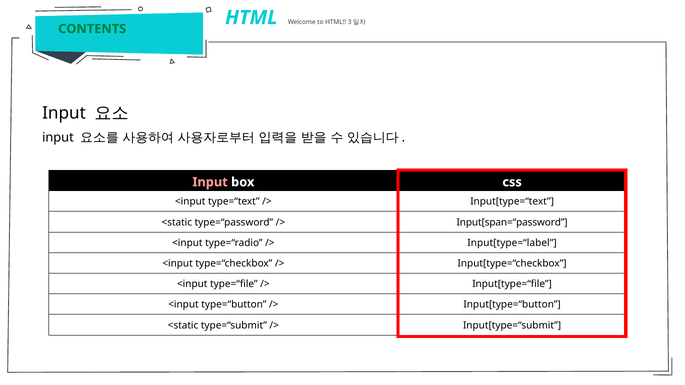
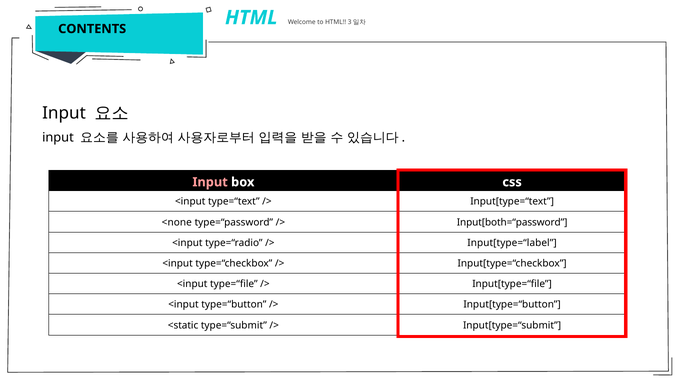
CONTENTS colour: green -> black (92, 29)
<static: <static -> <none (177, 222)
Input[span=“password: Input[span=“password -> Input[both=“password (512, 222)
